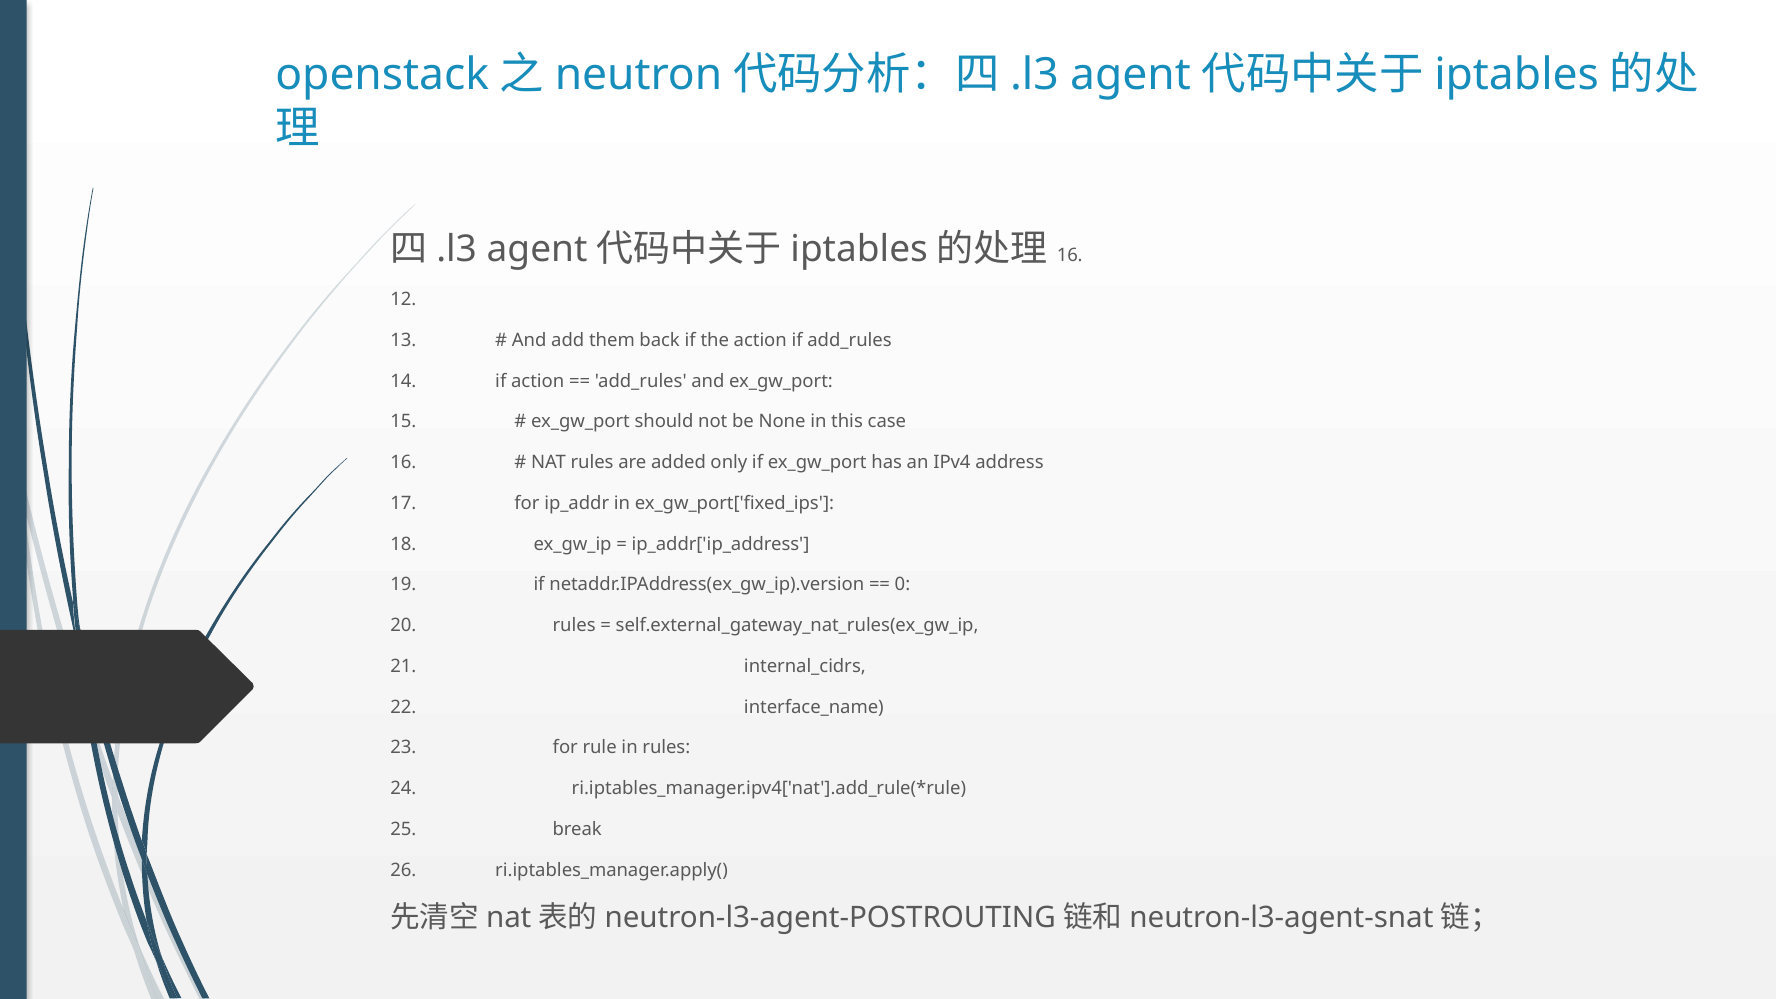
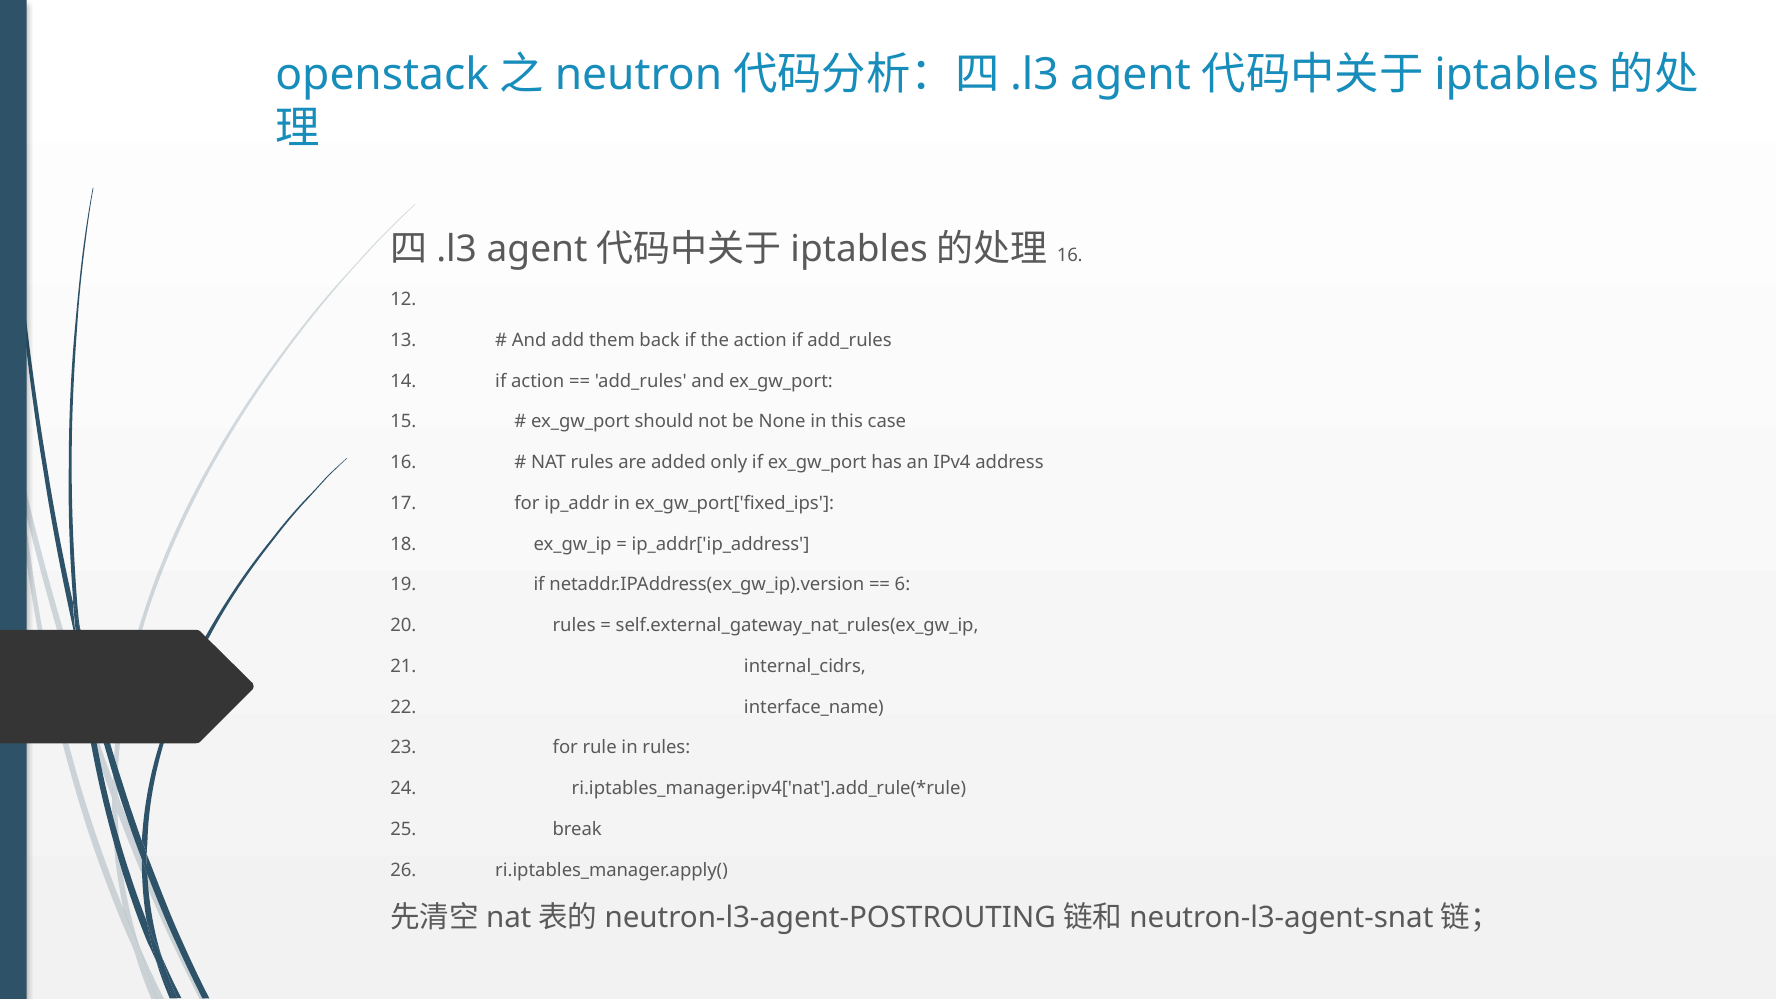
0: 0 -> 6 (903, 585)
